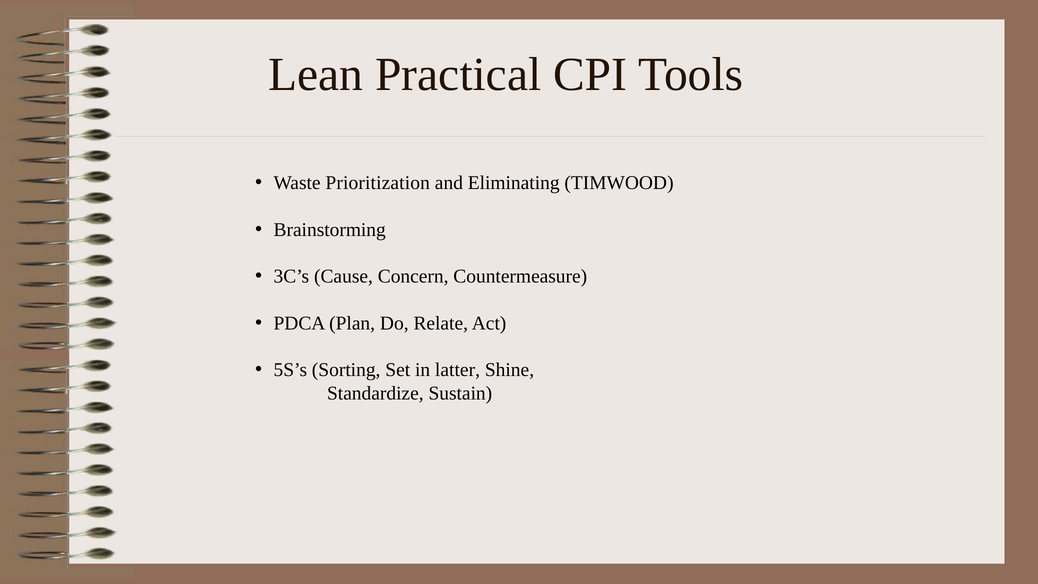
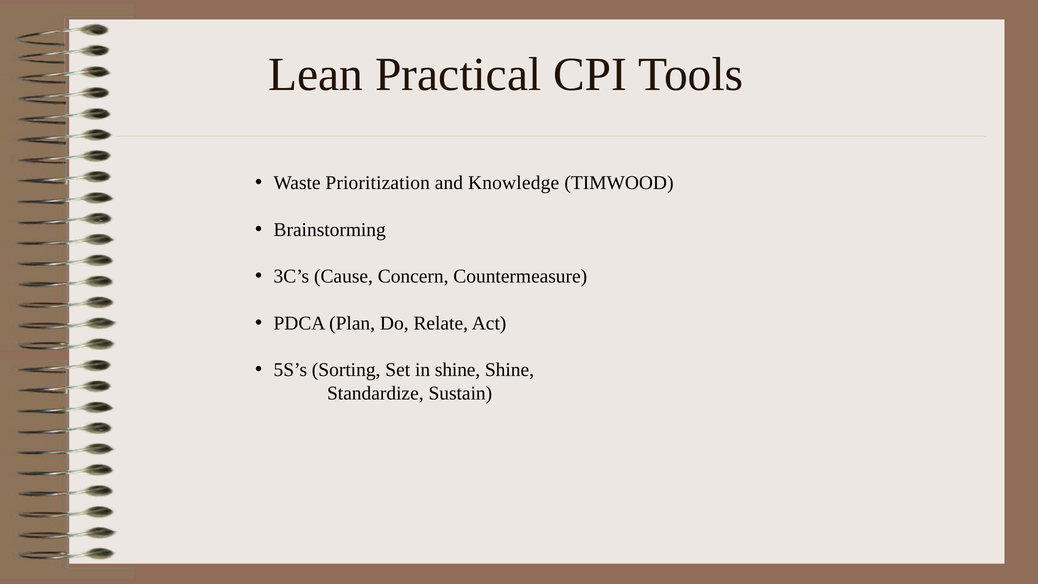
Eliminating: Eliminating -> Knowledge (514, 183)
in latter: latter -> shine (458, 370)
